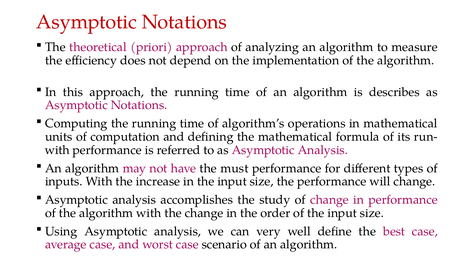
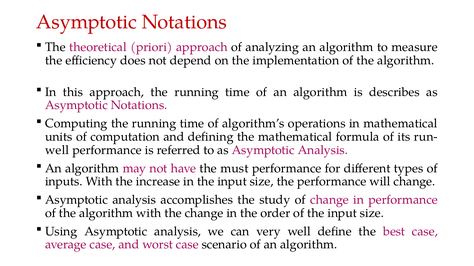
with: with -> well (57, 150)
